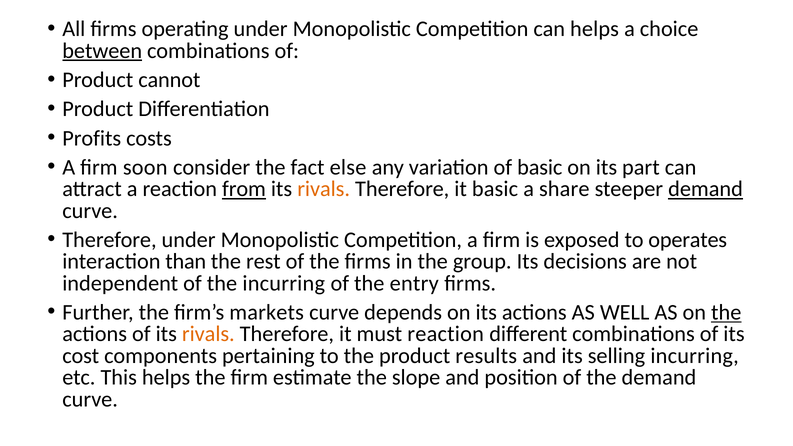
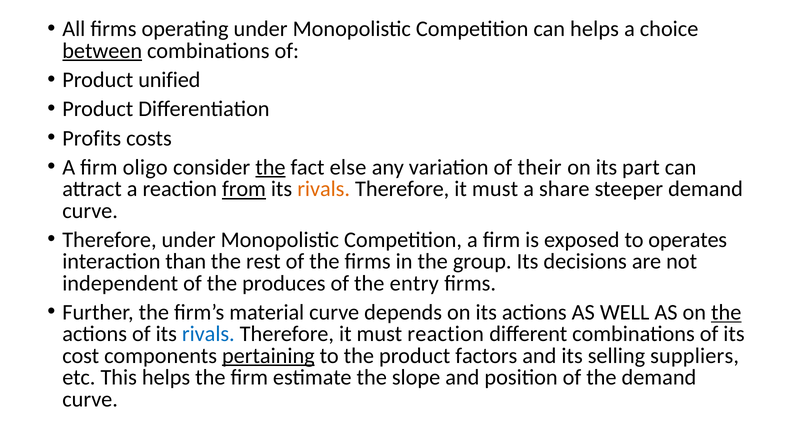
cannot: cannot -> unified (169, 80)
soon: soon -> oligo (145, 167)
the underline: none -> present (270, 167)
of basic: basic -> their (540, 167)
basic: basic -> must (495, 189)
demand underline: present -> none (706, 189)
the incurring: incurring -> produces (284, 283)
markets: markets -> material (267, 312)
rivals colour: orange -> blue (208, 334)
pertaining underline: none -> present (268, 356)
results: results -> factors (486, 356)
selling incurring: incurring -> suppliers (695, 356)
